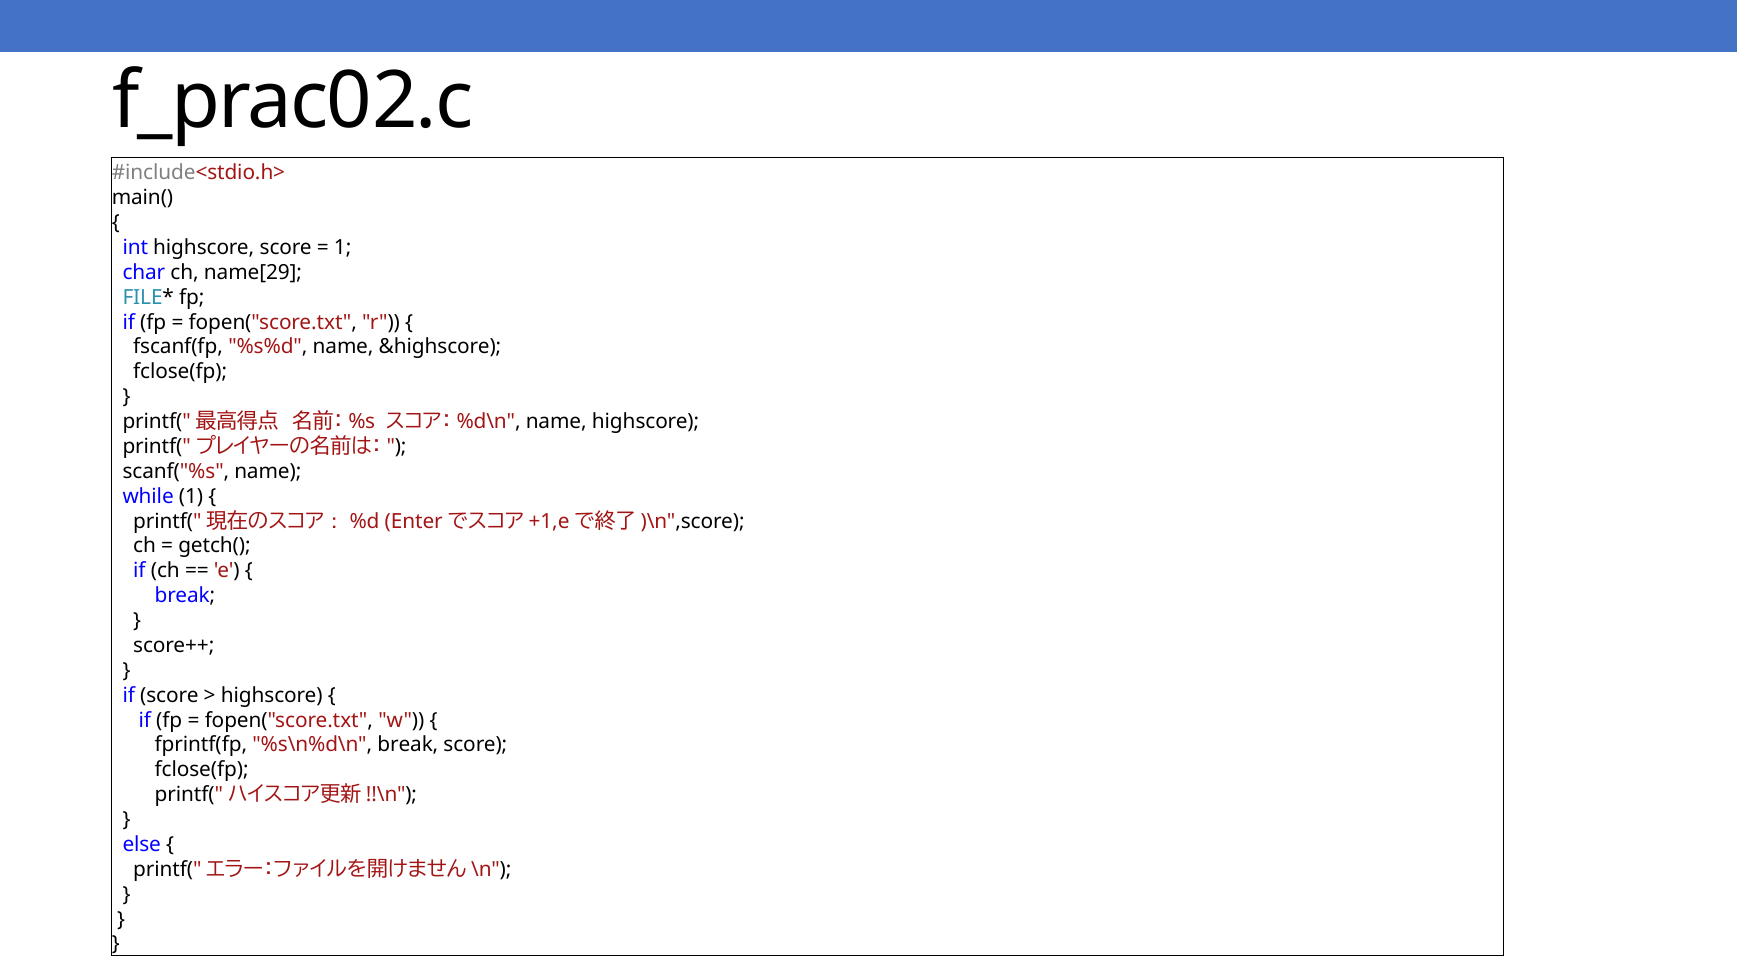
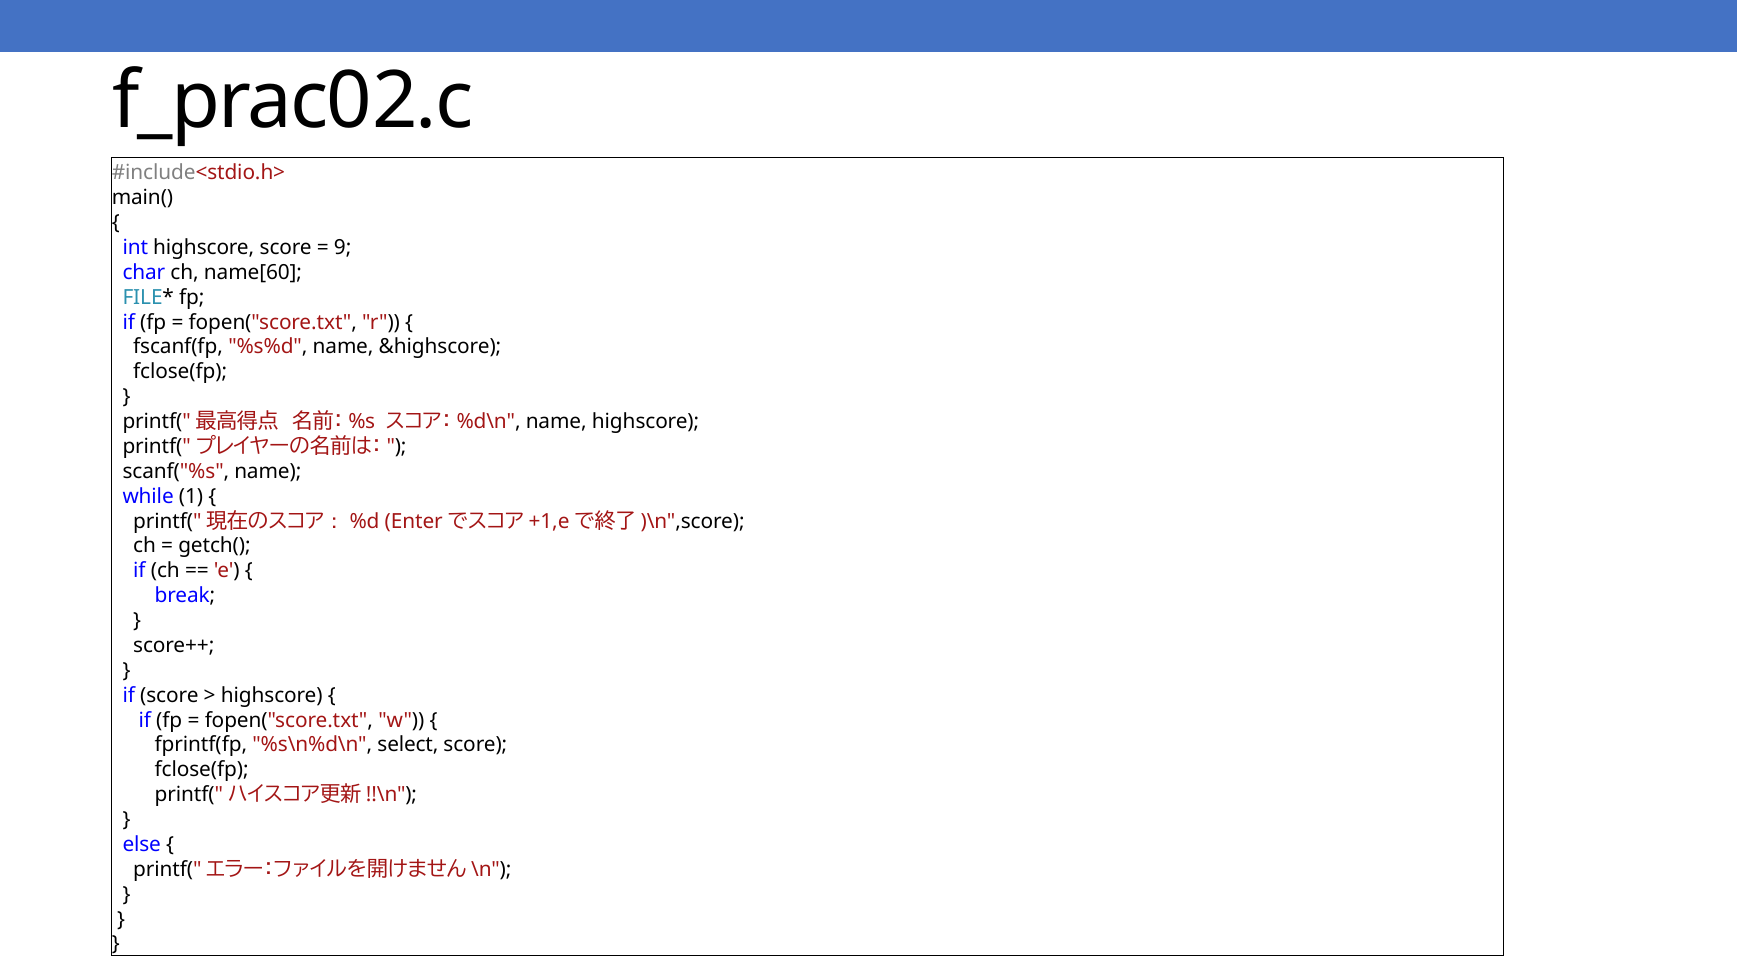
1: 1 -> 9 (343, 248)
name[29: name[29 -> name[60 (253, 272)
%s\n%d\n break: break -> select (408, 745)
